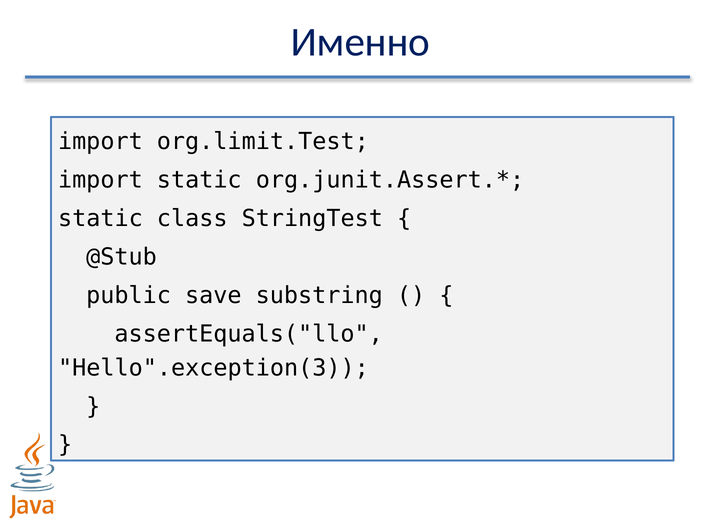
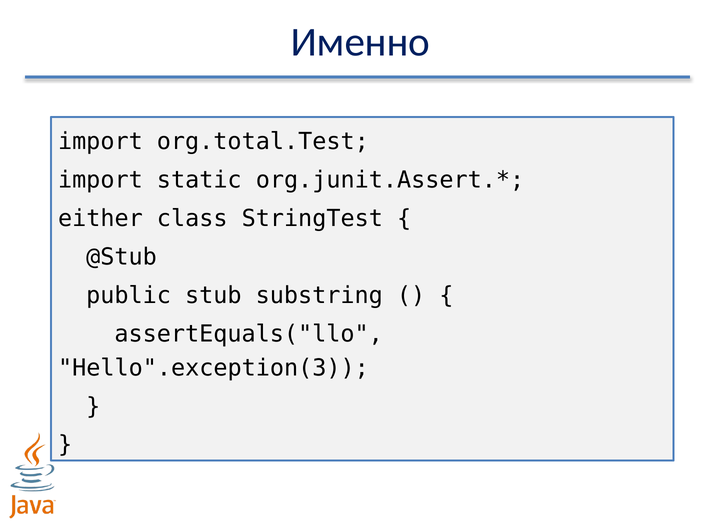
org.limit.Test: org.limit.Test -> org.total.Test (263, 142)
static: static -> either (100, 219)
save: save -> stub (213, 296)
